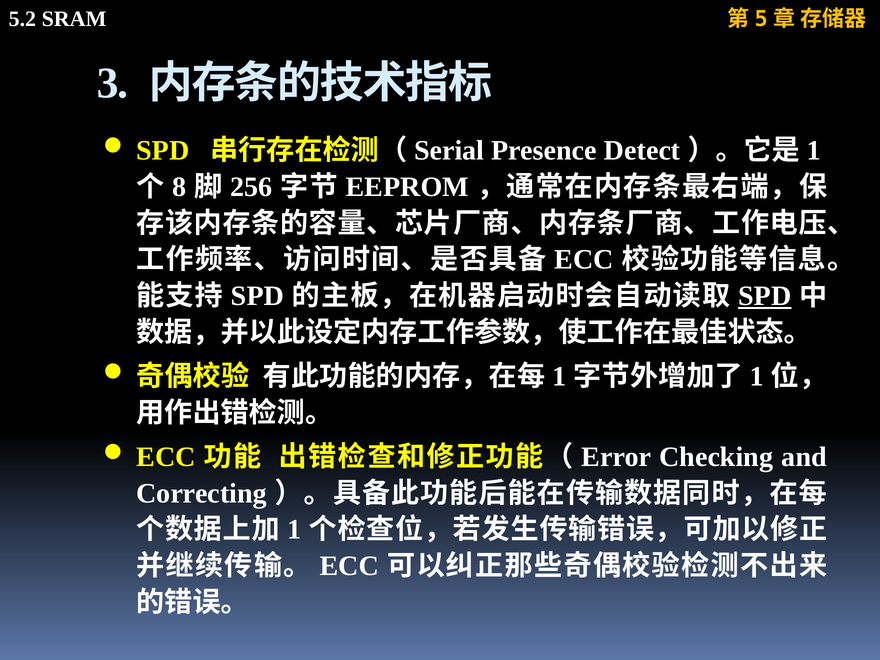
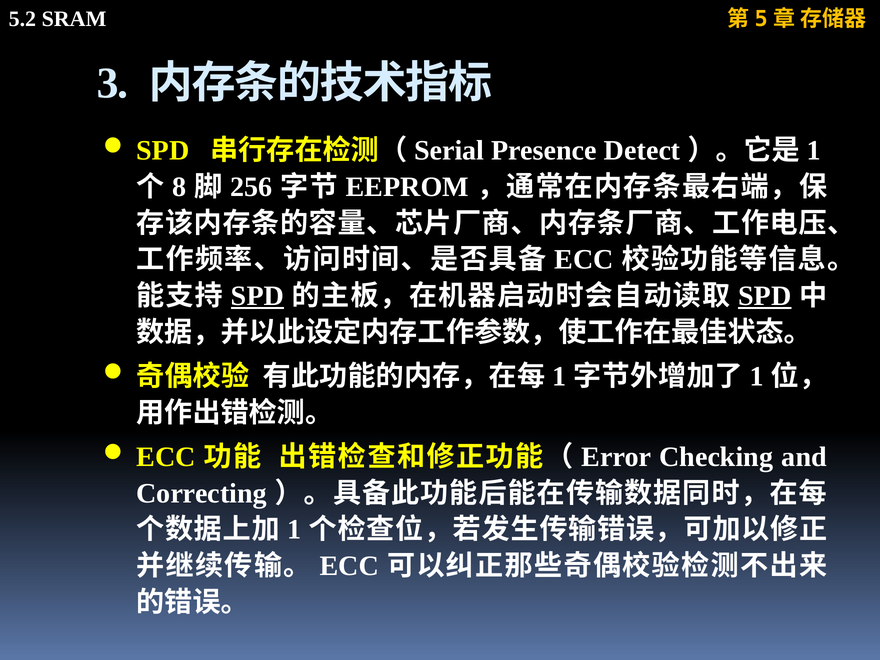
SPD underline: none -> present (258, 296)
